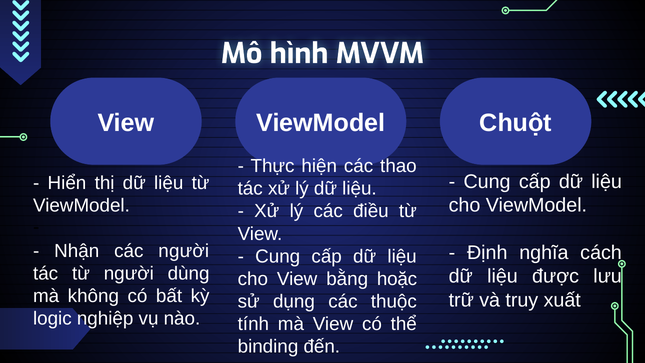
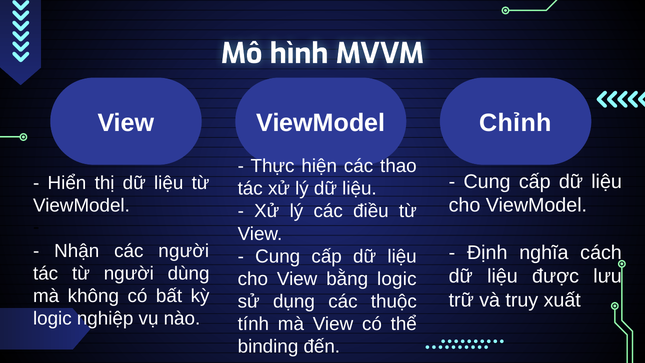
Chuột: Chuột -> Chỉnh (515, 123)
bằng hoặc: hoặc -> logic (397, 279)
